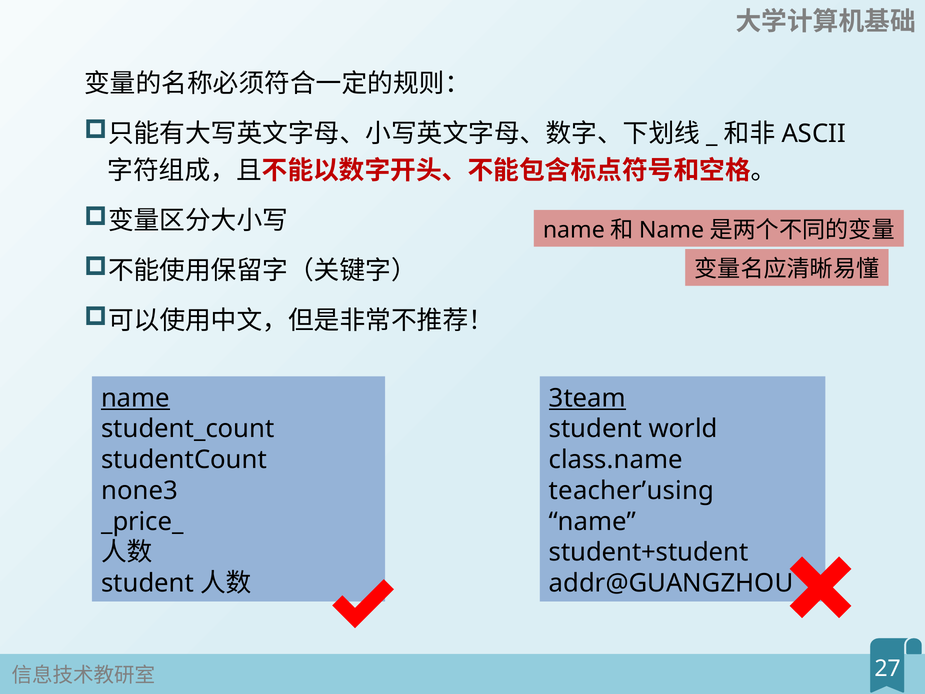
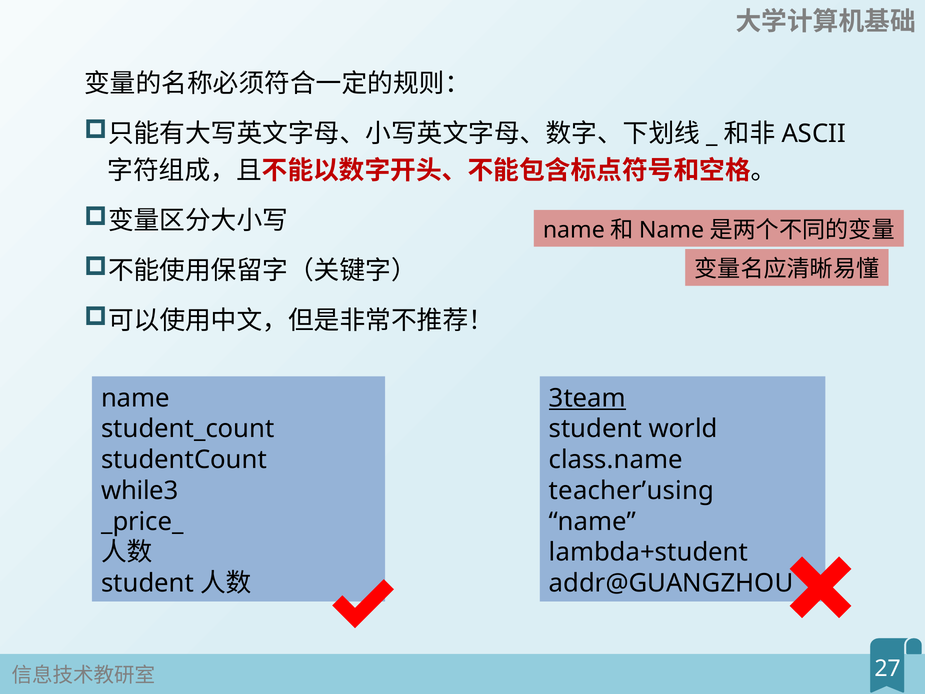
name underline: present -> none (136, 398)
none3: none3 -> while3 (140, 491)
student+student: student+student -> lambda+student (649, 552)
